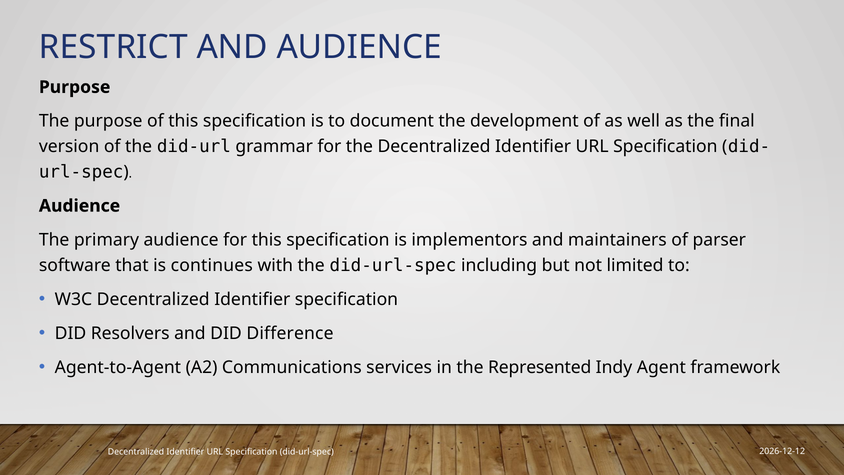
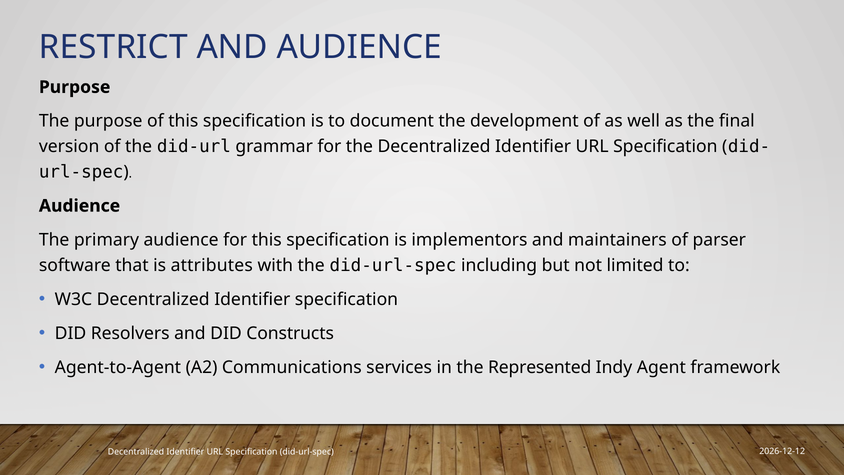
continues: continues -> attributes (212, 265)
Difference: Difference -> Constructs (290, 333)
